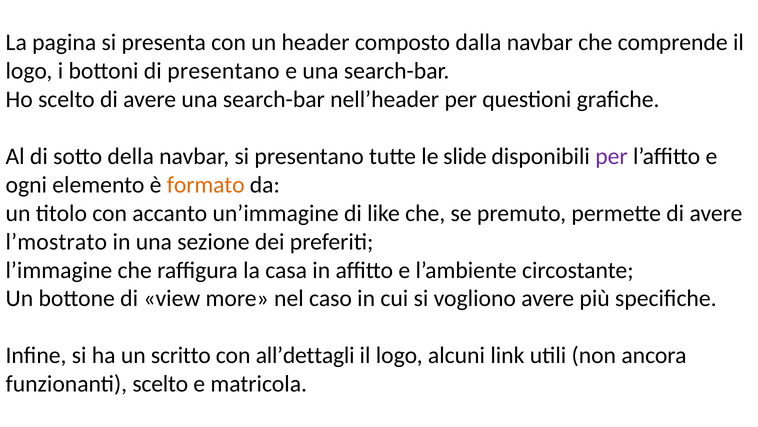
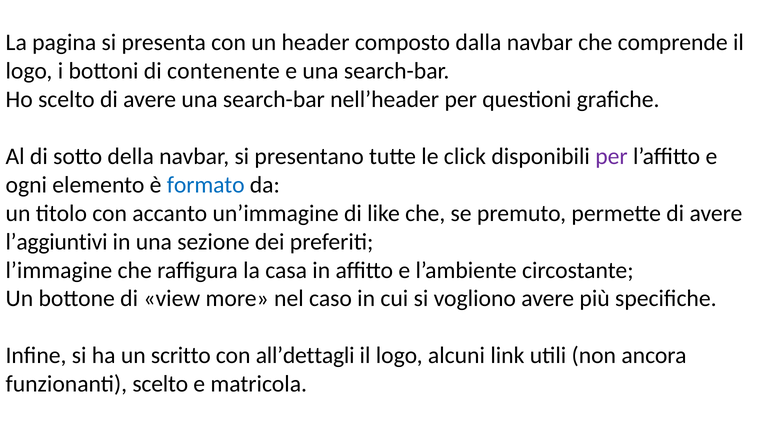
di presentano: presentano -> contenente (223, 71)
slide: slide -> click (465, 156)
formato colour: orange -> blue (206, 185)
l’mostrato: l’mostrato -> l’aggiuntivi (57, 241)
